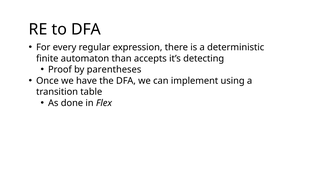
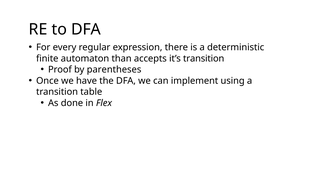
it’s detecting: detecting -> transition (204, 58)
